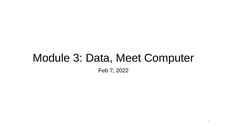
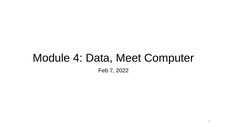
3: 3 -> 4 (78, 58)
